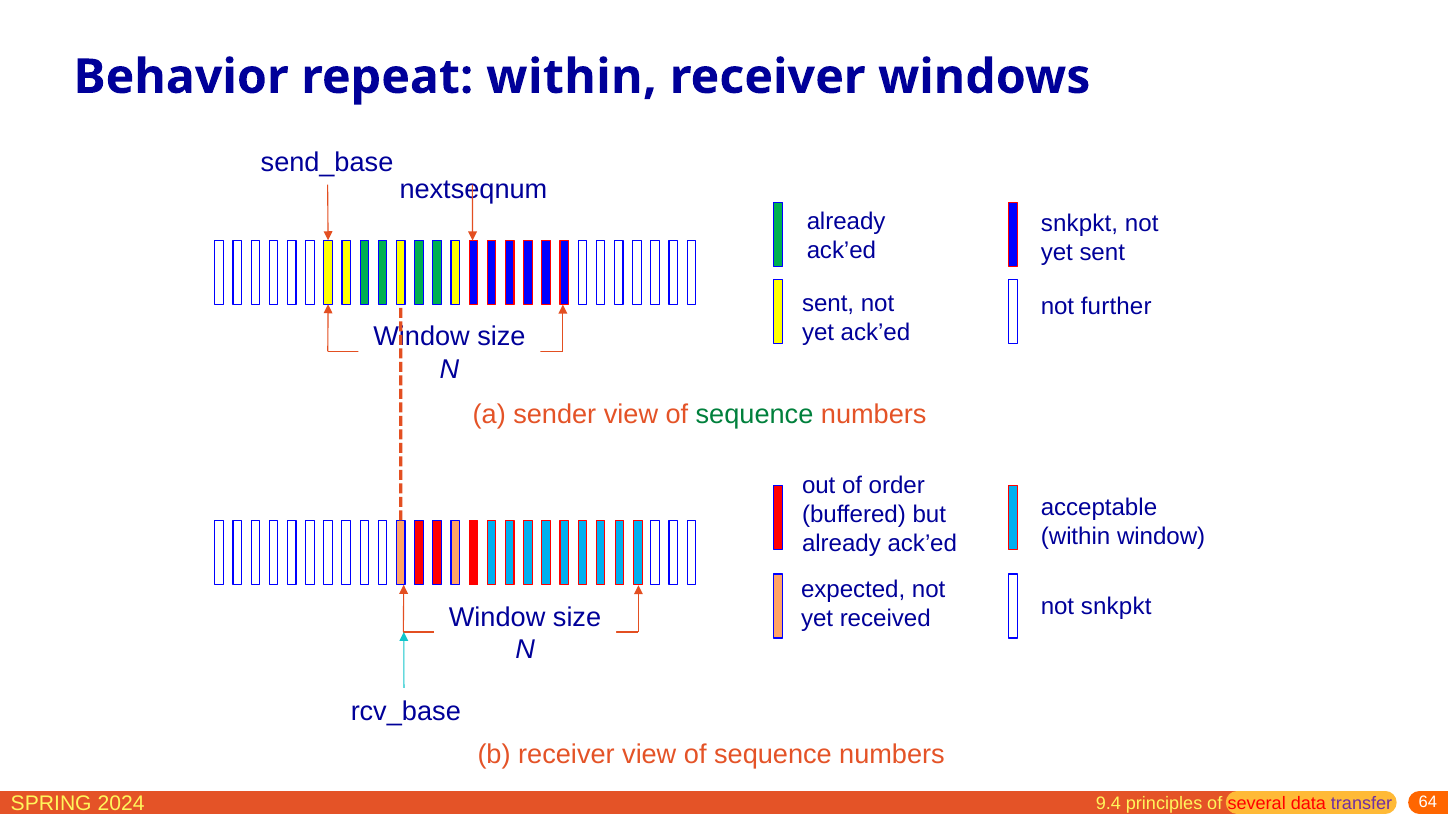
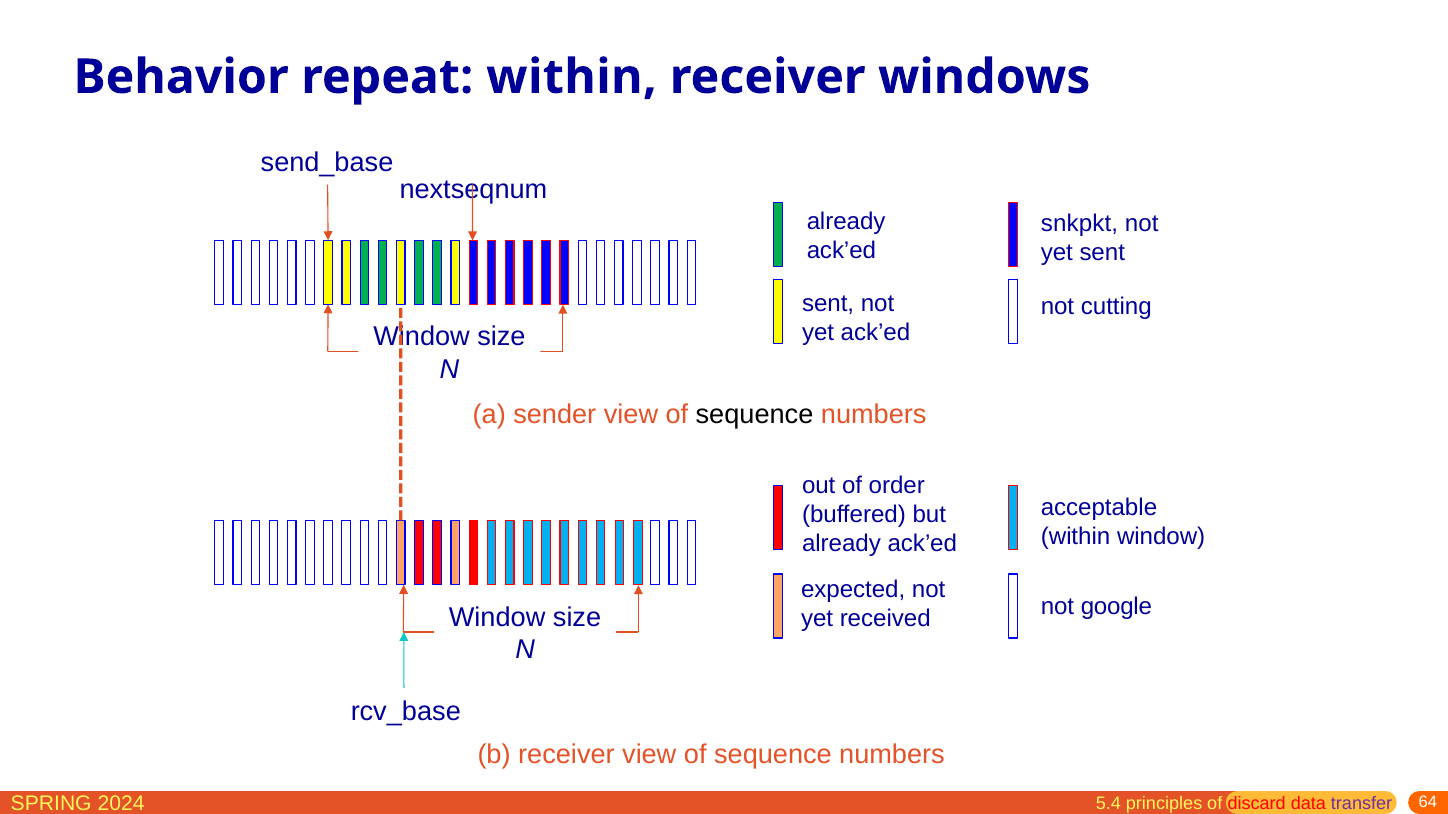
further: further -> cutting (1116, 306)
sequence colour: green -> black (755, 415)
not snkpkt: snkpkt -> google (1116, 607)
9.4: 9.4 -> 5.4 (1108, 804)
several: several -> discard (1257, 804)
